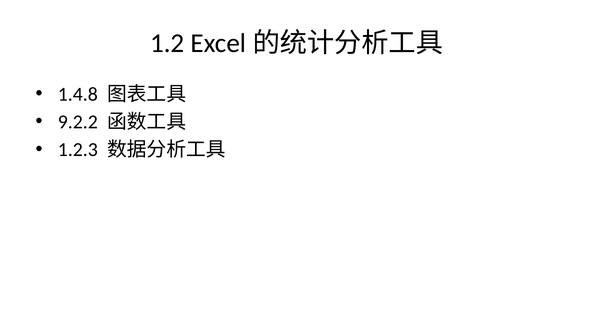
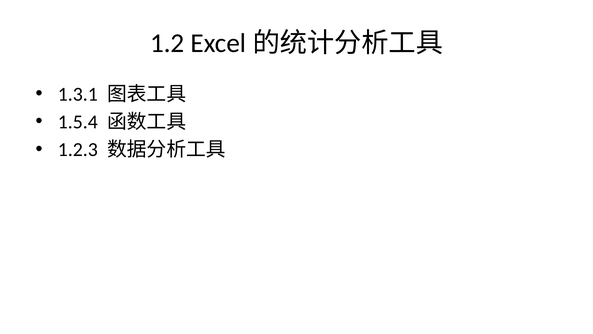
1.4.8: 1.4.8 -> 1.3.1 (78, 94)
9.2.2: 9.2.2 -> 1.5.4 (78, 122)
